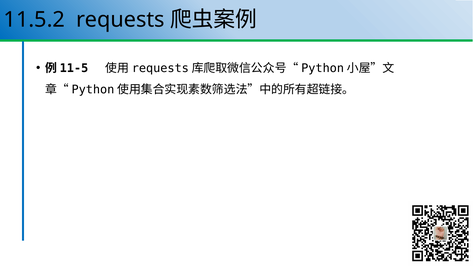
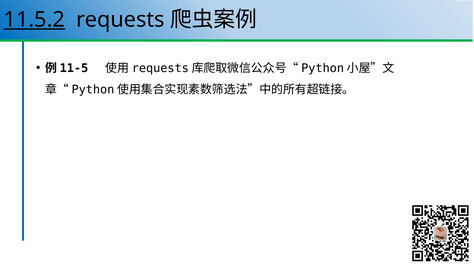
11.5.2 underline: none -> present (34, 20)
